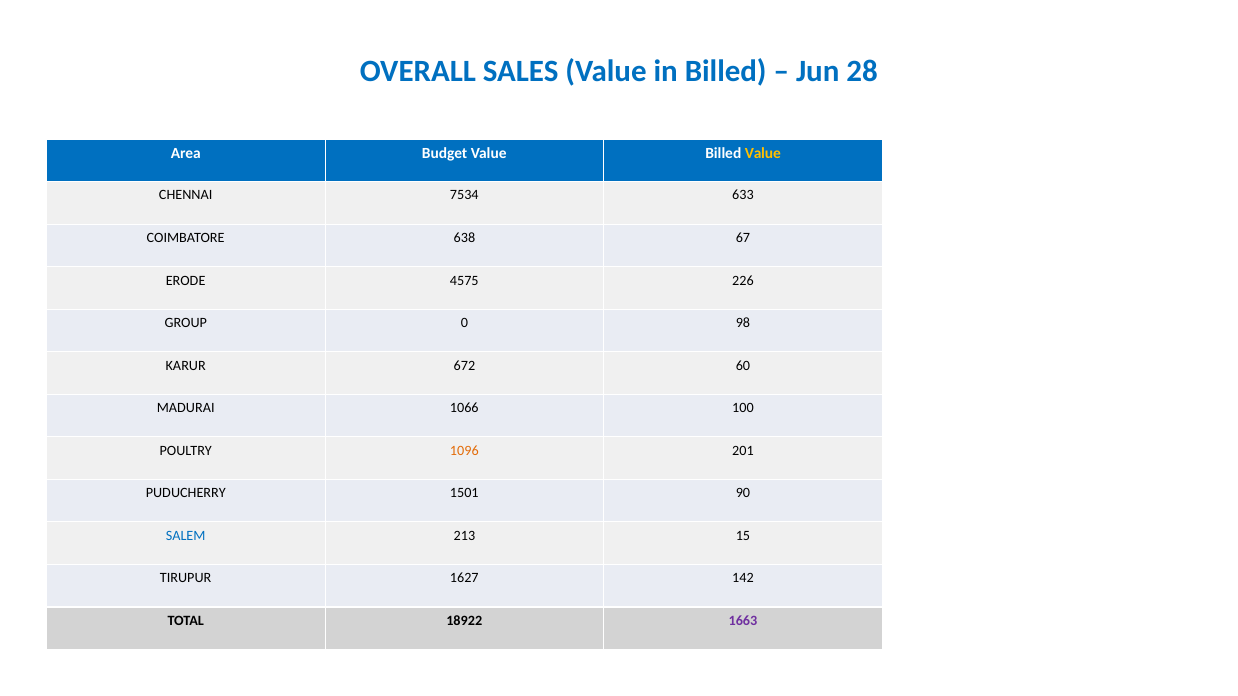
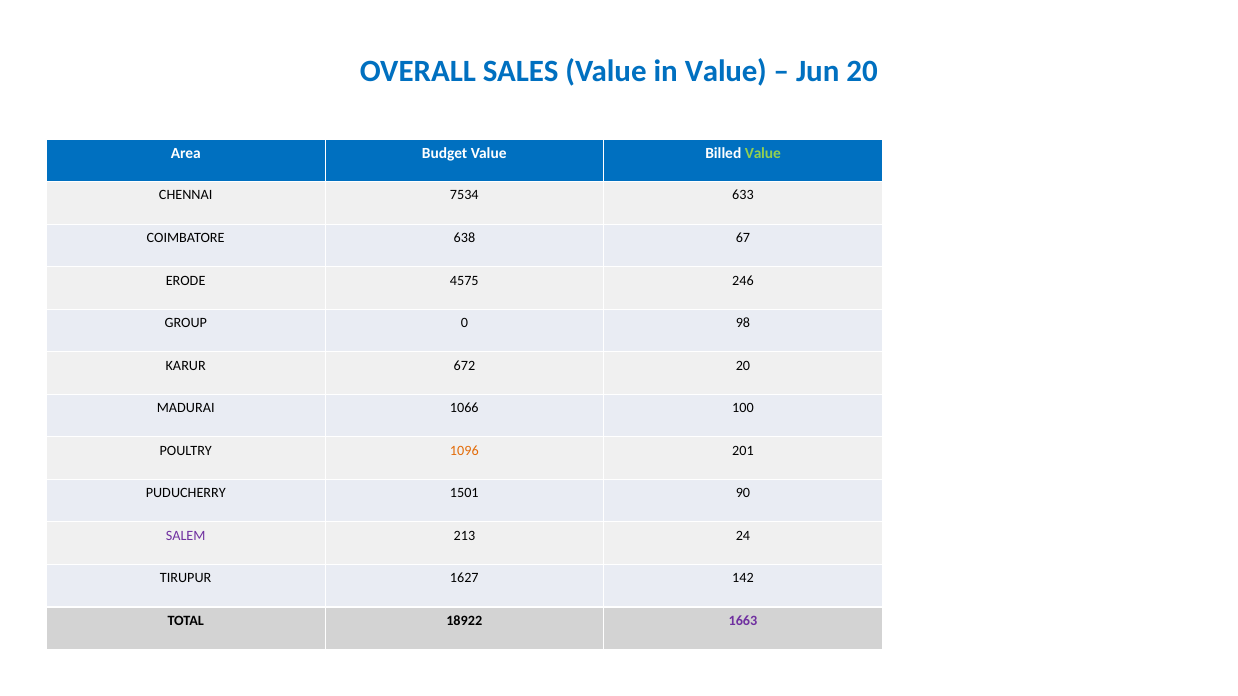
in Billed: Billed -> Value (726, 72)
Jun 28: 28 -> 20 (862, 72)
Value colour: yellow -> light green (763, 154)
226: 226 -> 246 (743, 281)
672 60: 60 -> 20 (743, 366)
SALEM colour: blue -> purple (186, 536)
15: 15 -> 24 (743, 536)
